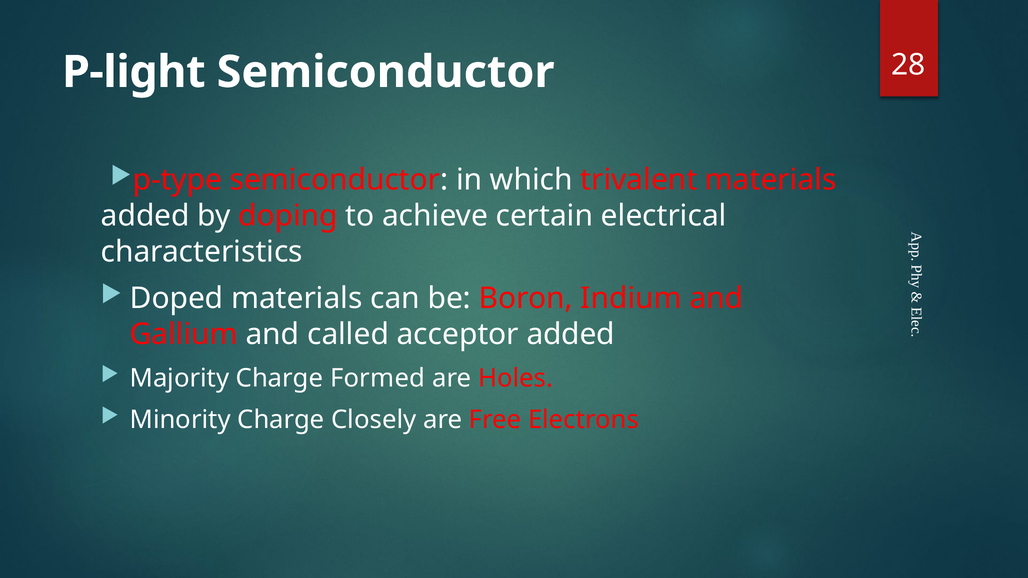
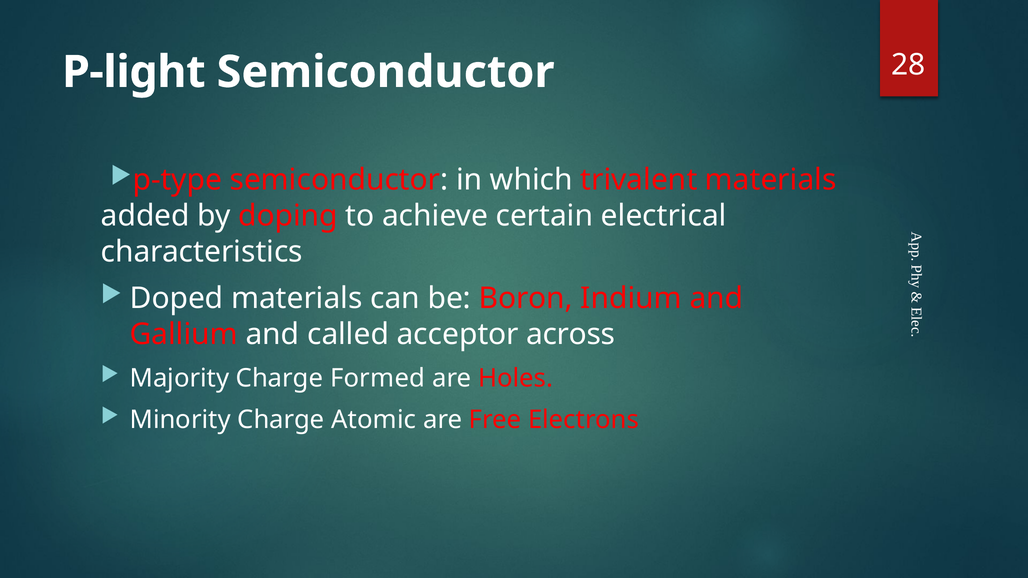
acceptor added: added -> across (571, 335)
Closely: Closely -> Atomic (374, 420)
